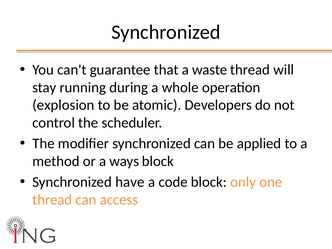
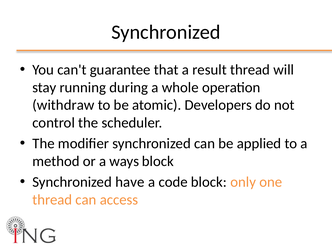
waste: waste -> result (210, 70)
explosion: explosion -> withdraw (63, 105)
